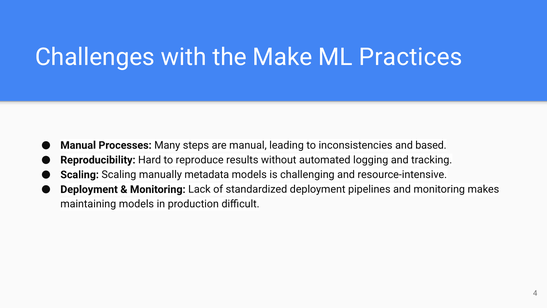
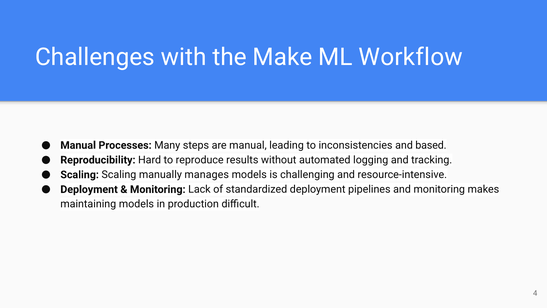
Practices: Practices -> Workflow (411, 57)
metadata: metadata -> manages (207, 175)
